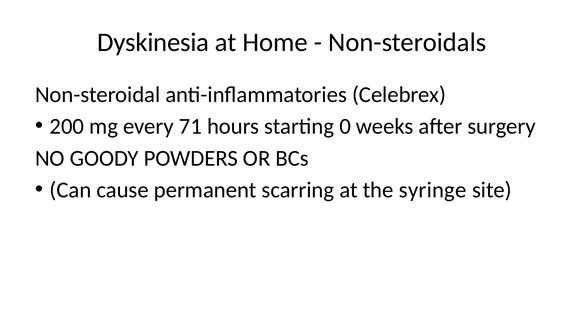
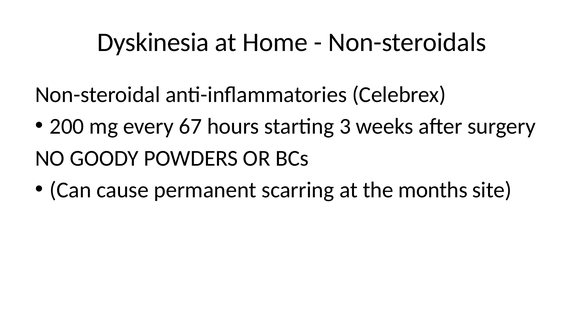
71: 71 -> 67 (190, 127)
0: 0 -> 3 (345, 127)
syringe: syringe -> months (433, 190)
